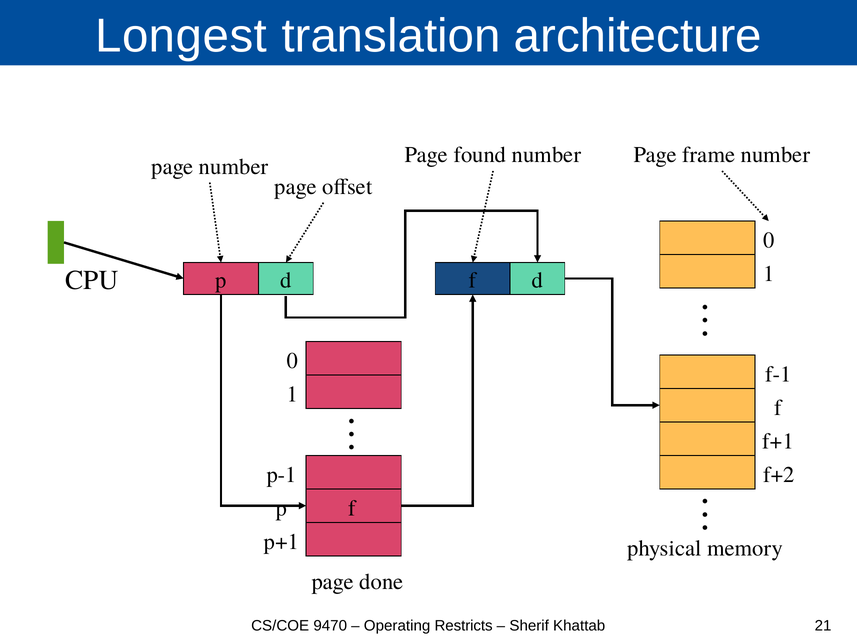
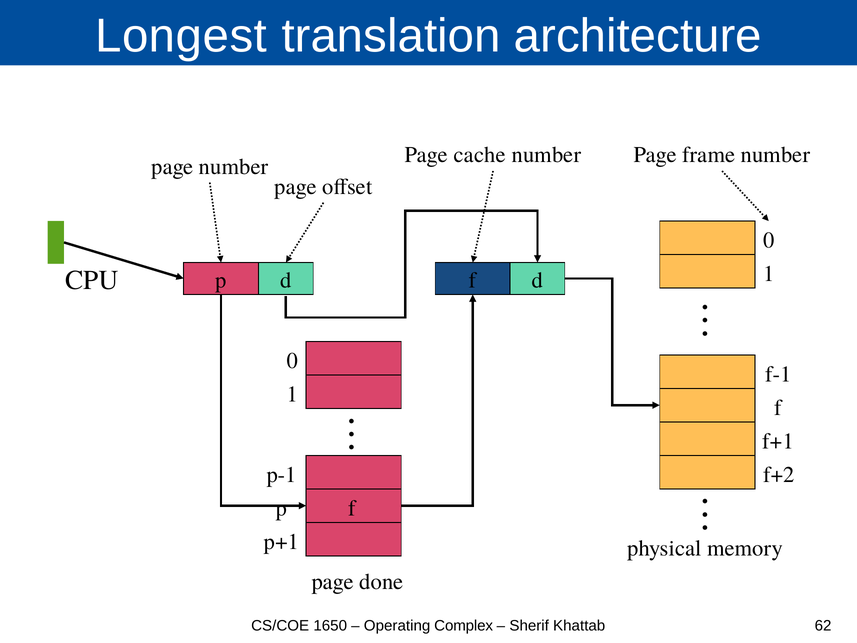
found: found -> cache (480, 155)
9470: 9470 -> 1650 (330, 625)
Restricts: Restricts -> Complex (464, 625)
21: 21 -> 62 (823, 625)
